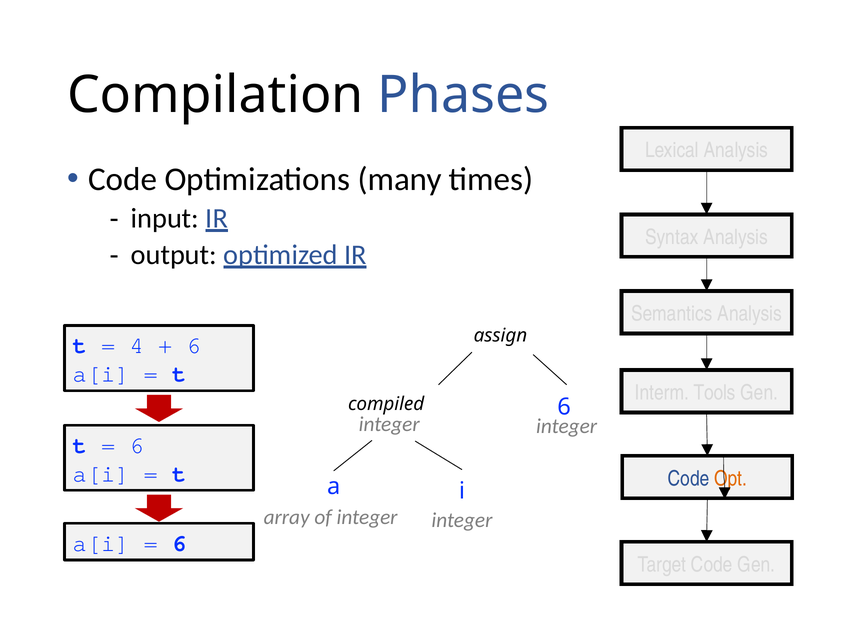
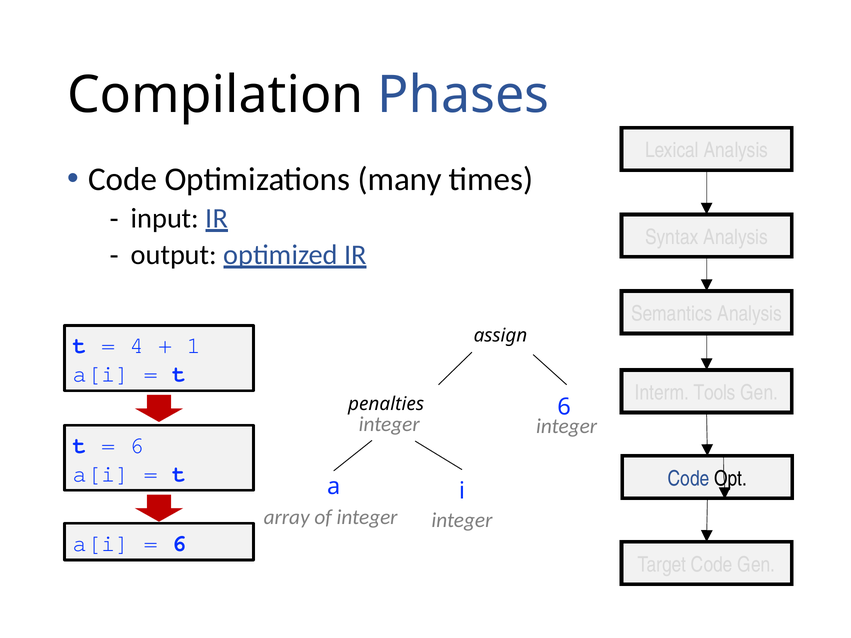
6: 6 -> 1 (194, 346)
compiled: compiled -> penalties (386, 404)
Opt colour: orange -> black (731, 479)
